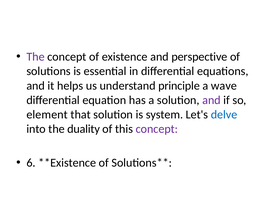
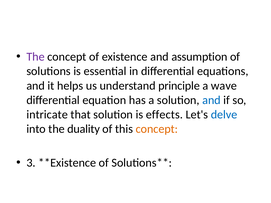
perspective: perspective -> assumption (199, 57)
and colour: purple -> blue (211, 100)
element: element -> intricate (47, 115)
system: system -> effects (164, 115)
concept colour: purple -> orange (157, 129)
6: 6 -> 3 (31, 163)
